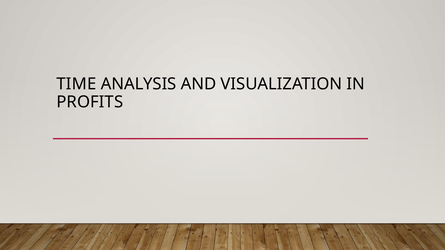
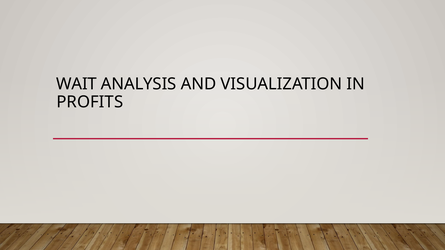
TIME: TIME -> WAIT (77, 84)
